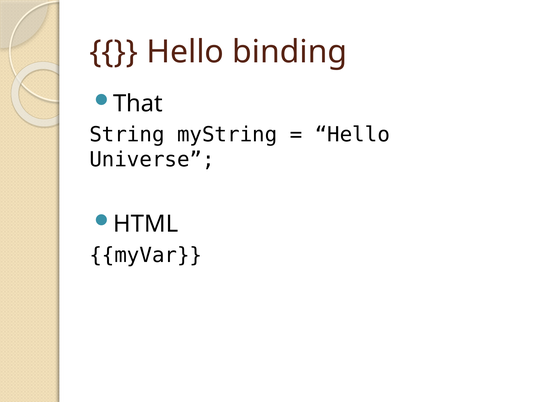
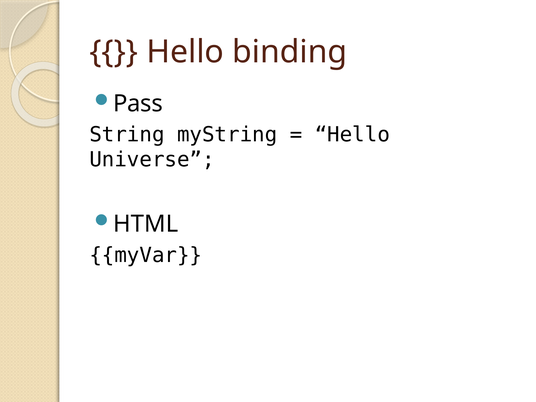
That: That -> Pass (138, 103)
